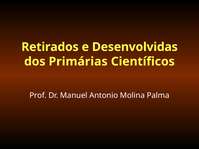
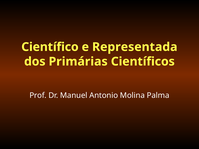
Retirados: Retirados -> Científico (50, 47)
Desenvolvidas: Desenvolvidas -> Representada (135, 47)
